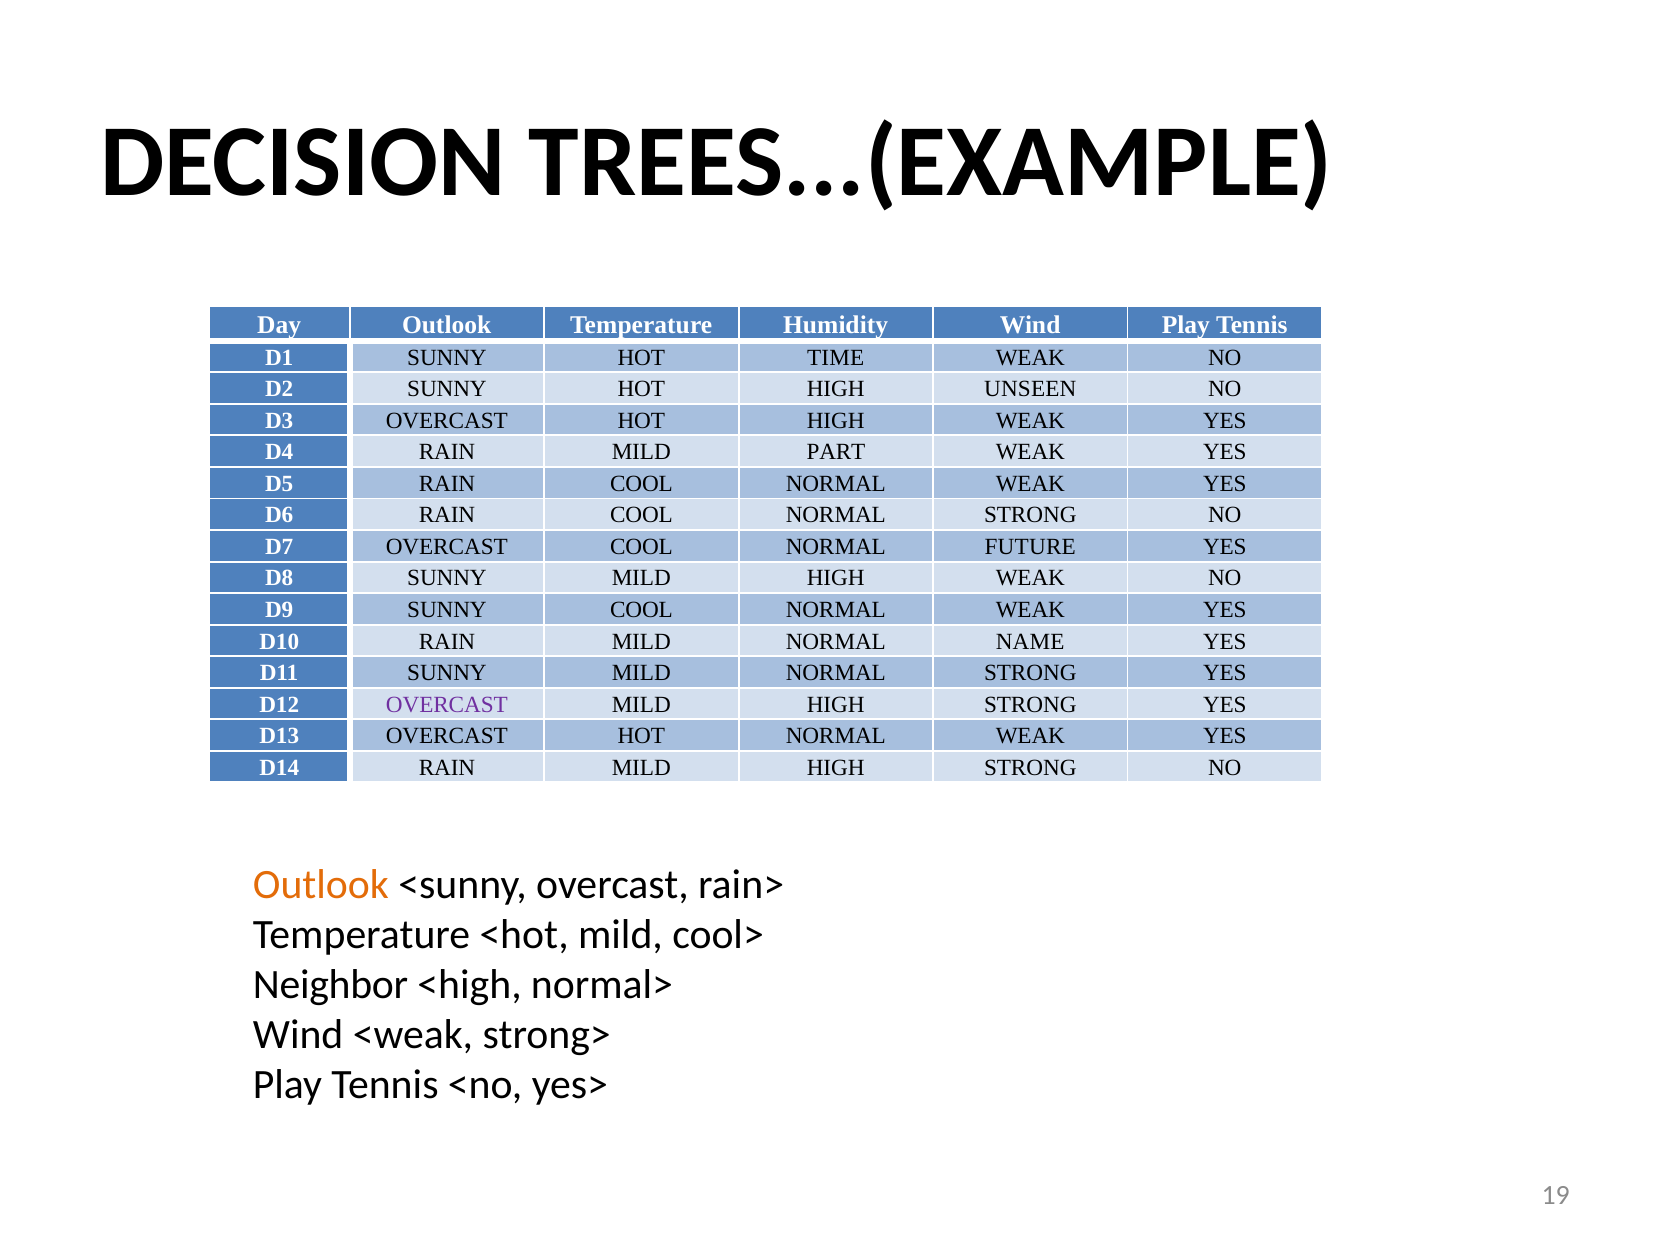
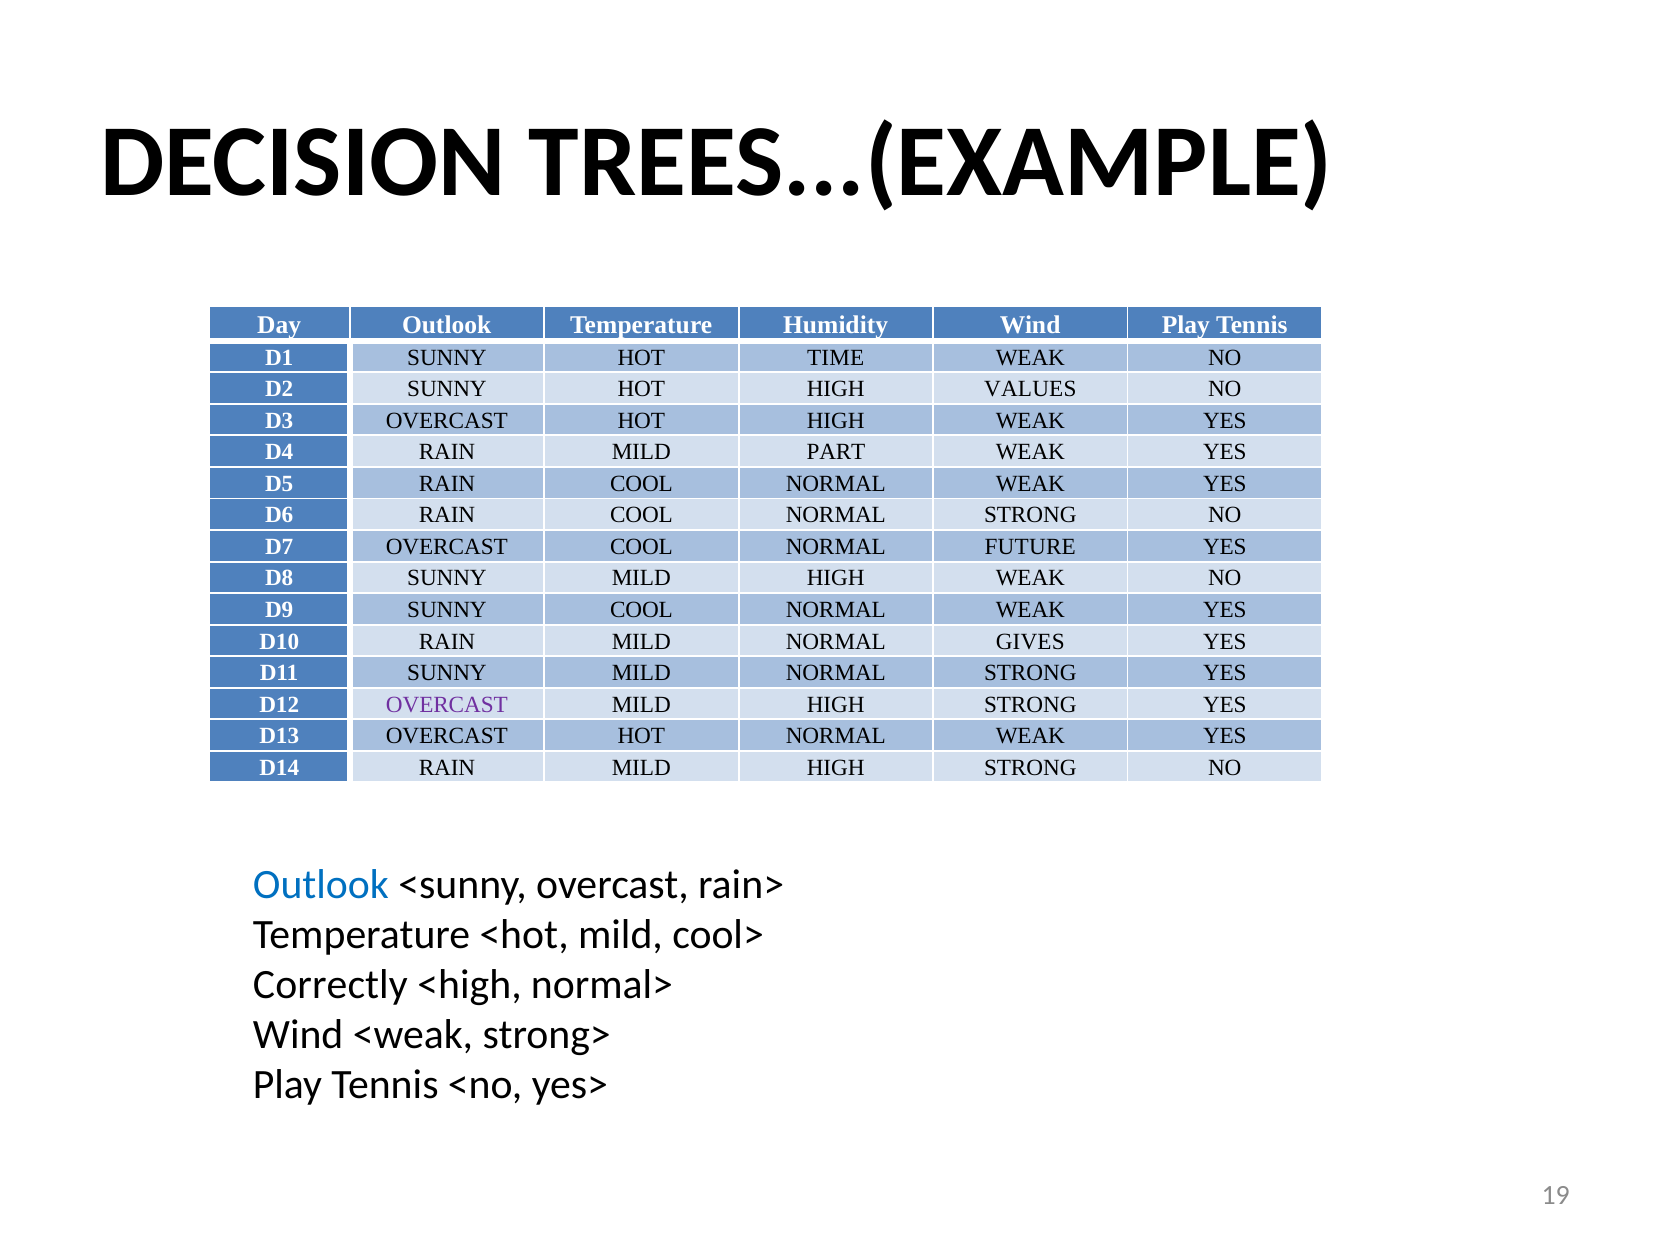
UNSEEN: UNSEEN -> VALUES (1030, 389)
NAME: NAME -> GIVES (1030, 642)
Outlook colour: orange -> blue (321, 885)
Neighbor: Neighbor -> Correctly (330, 985)
